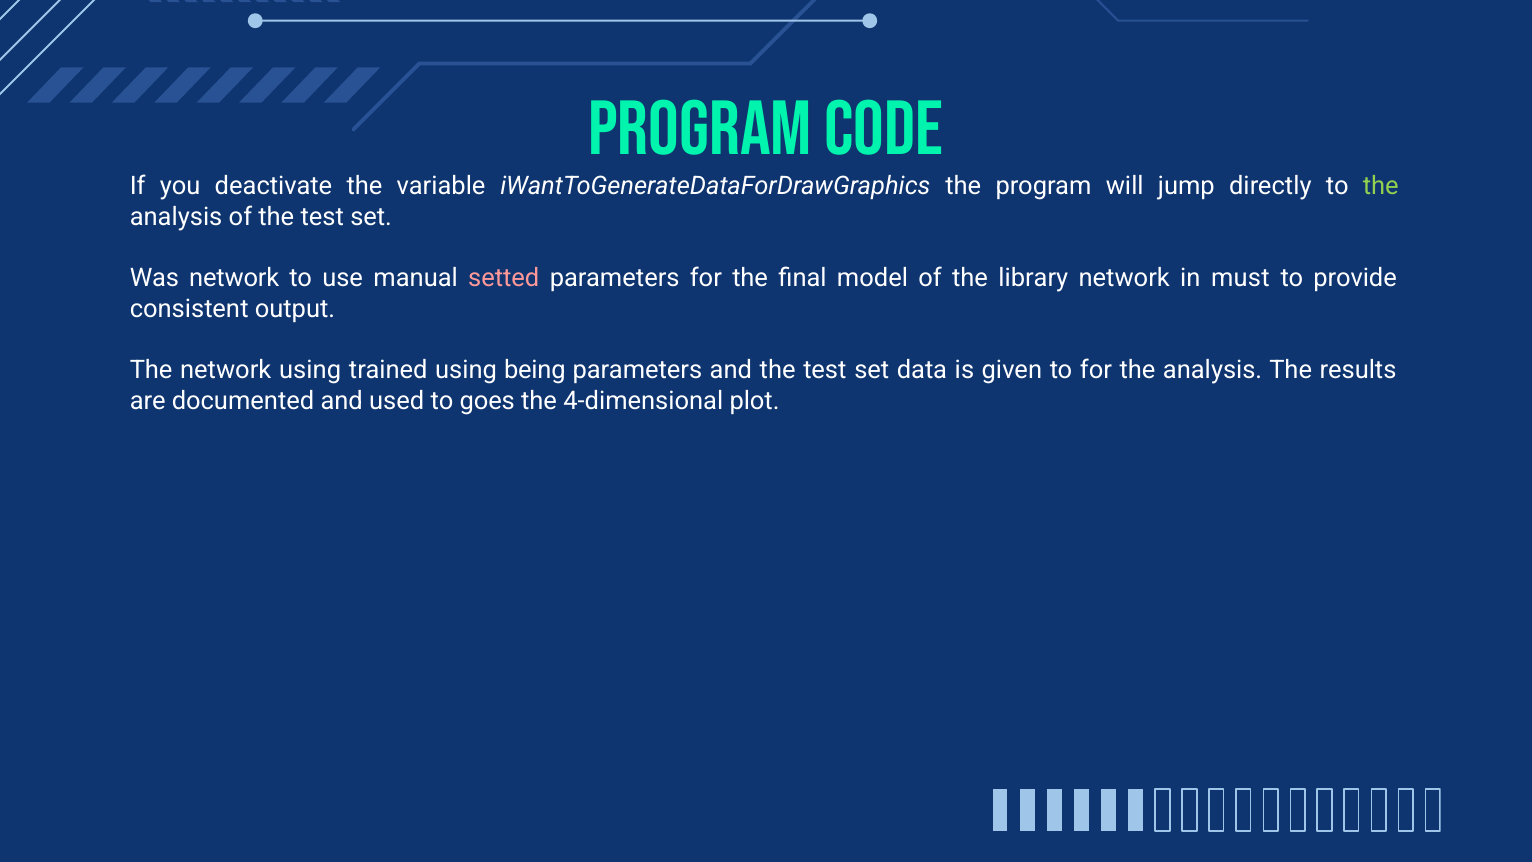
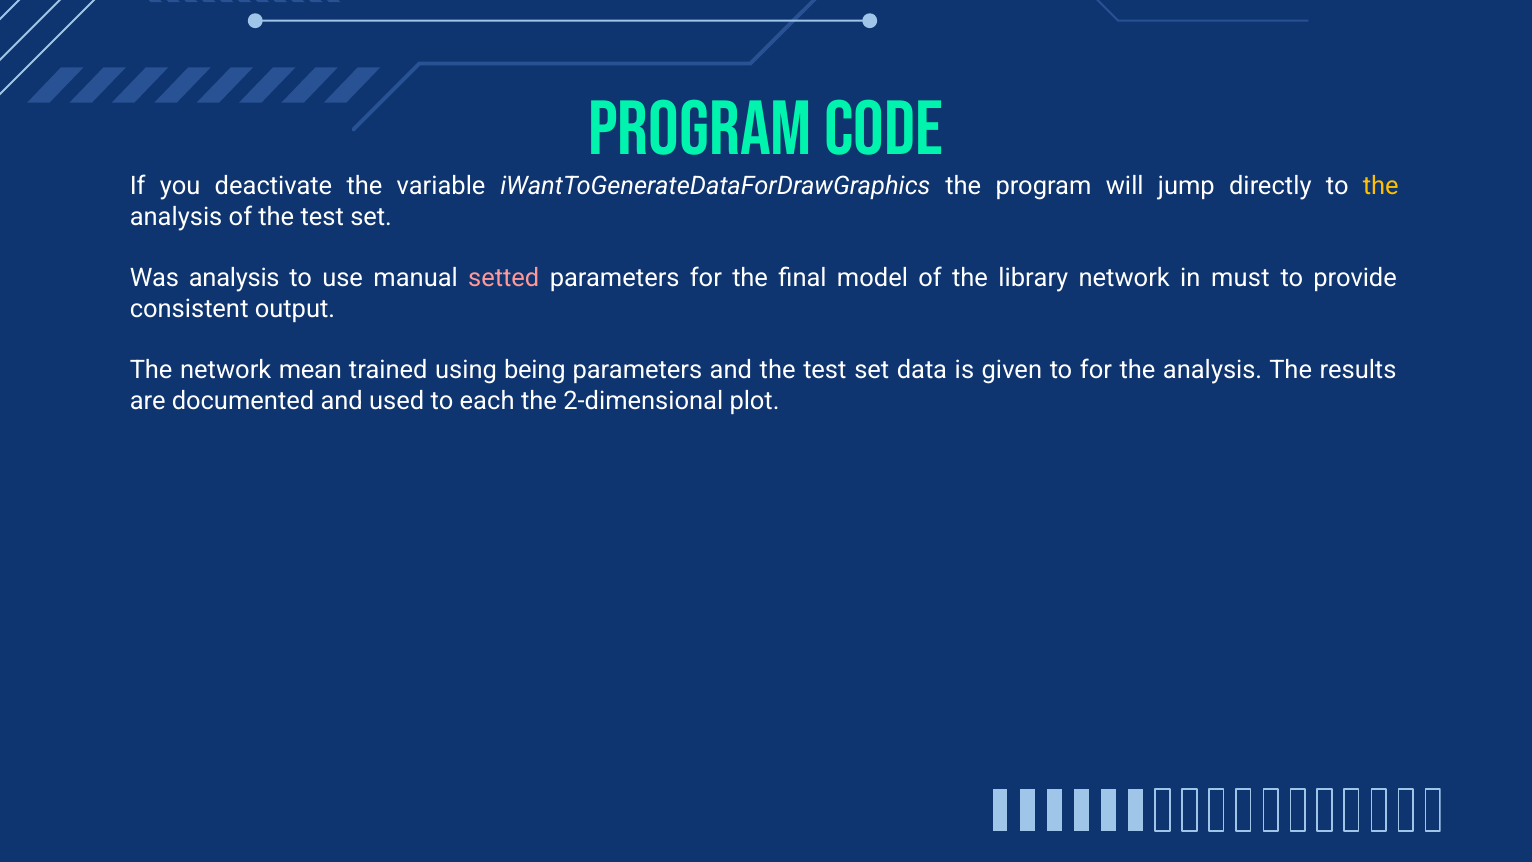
the colour: light green -> yellow (1381, 186)
Was network: network -> analysis (234, 278)
network using: using -> mean (310, 370)
goes: goes -> each (487, 401)
4-dimensional: 4-dimensional -> 2-dimensional (643, 401)
